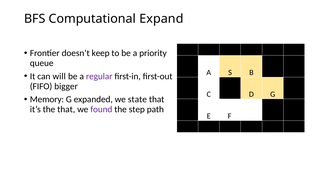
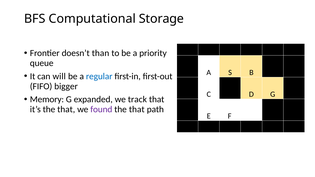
Expand: Expand -> Storage (161, 19)
keep: keep -> than (101, 53)
regular colour: purple -> blue (99, 76)
state: state -> track (137, 100)
step: step -> that (137, 109)
